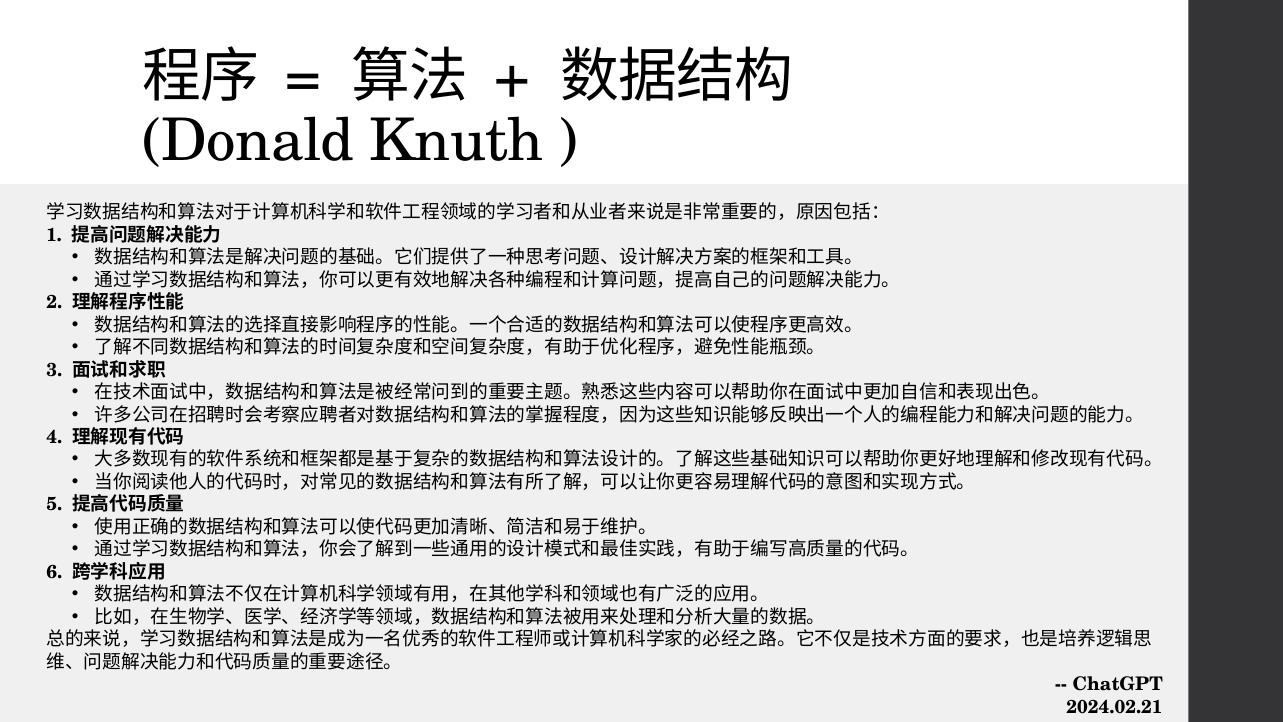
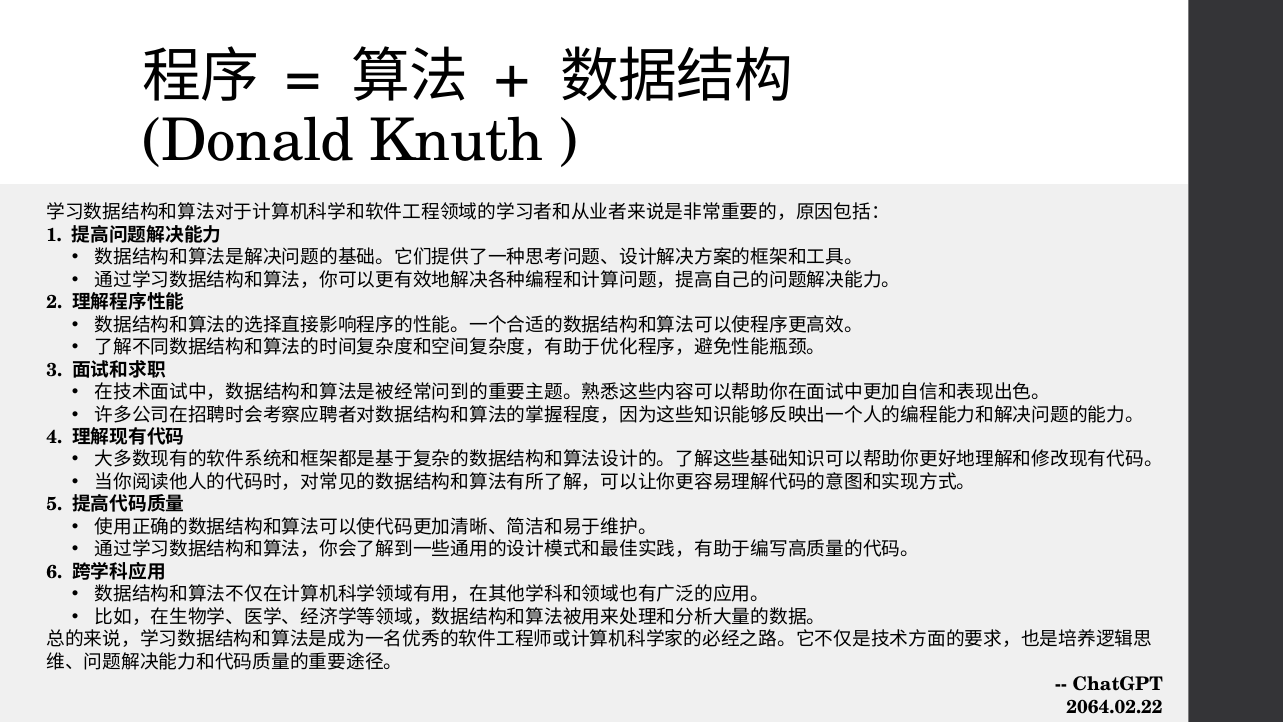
2024.02.21: 2024.02.21 -> 2064.02.22 (1115, 707)
